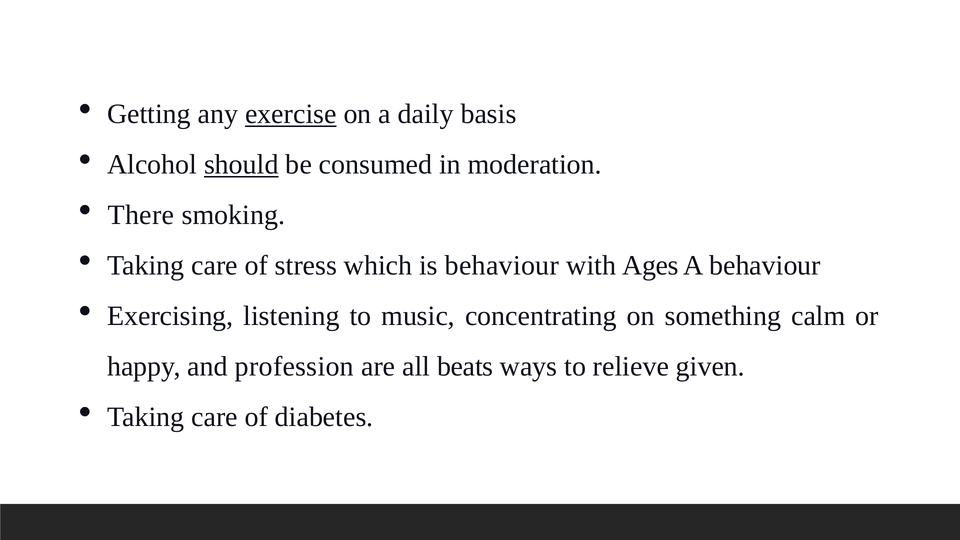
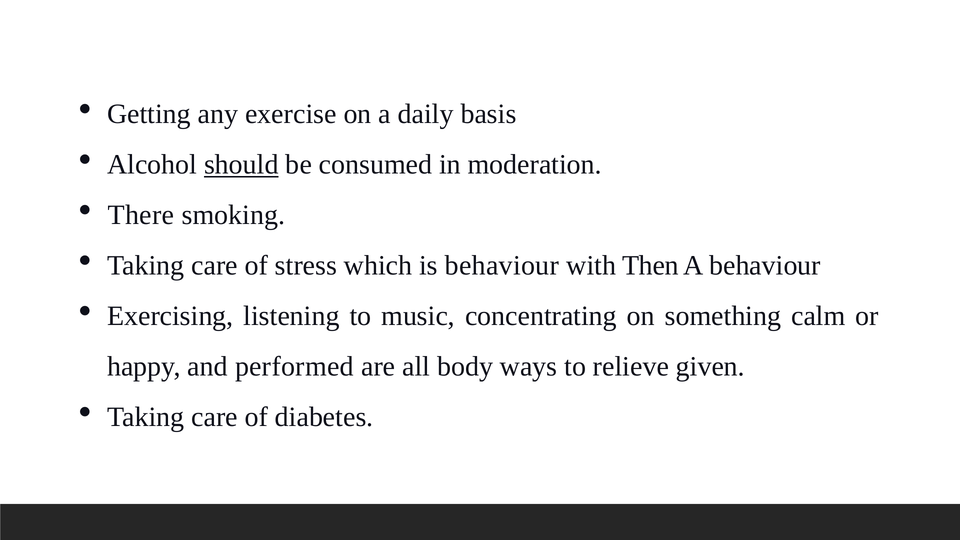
exercise underline: present -> none (291, 114)
Ages: Ages -> Then (650, 266)
profession: profession -> performed (294, 366)
beats: beats -> body (465, 366)
